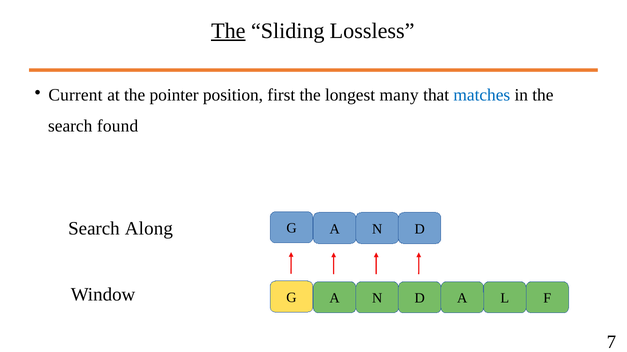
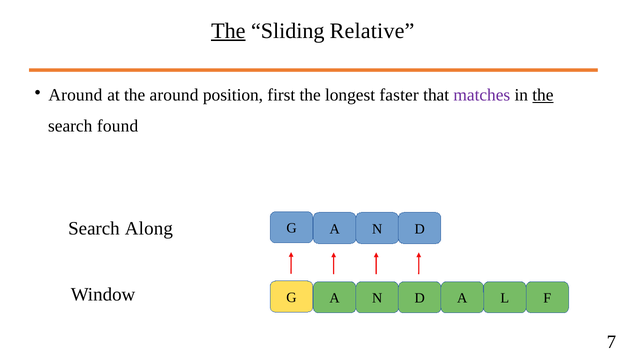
Lossless: Lossless -> Relative (372, 31)
Current: Current -> Around (75, 95)
the pointer: pointer -> around (174, 95)
many: many -> faster (399, 95)
matches colour: blue -> purple (482, 95)
the underline: none -> present (543, 95)
